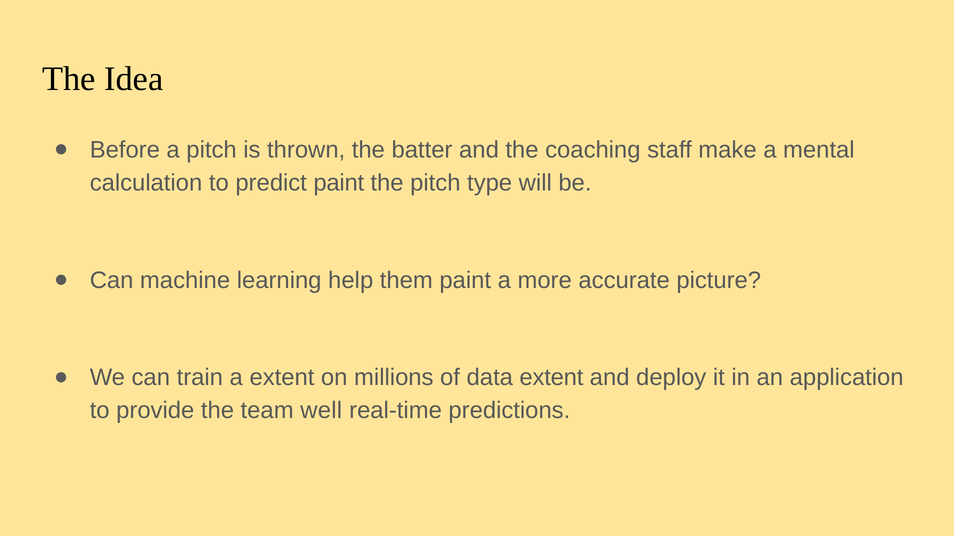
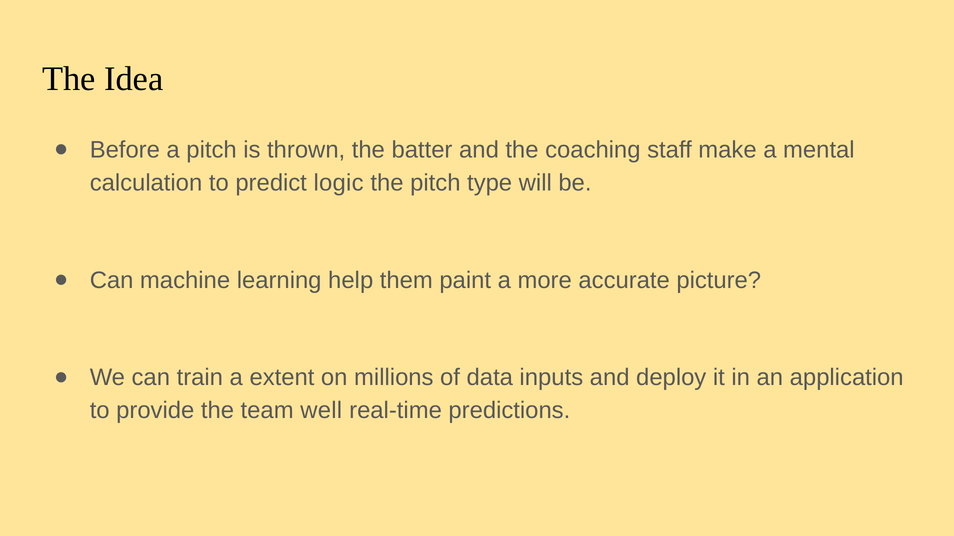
predict paint: paint -> logic (339, 183)
data extent: extent -> inputs (551, 378)
